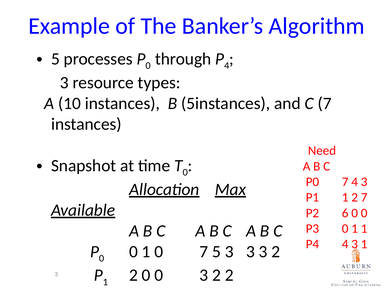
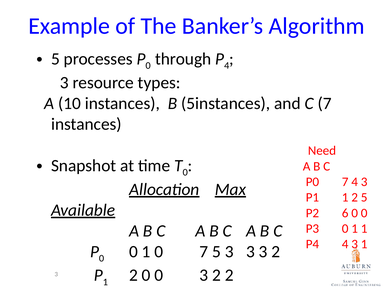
2 7: 7 -> 5 (364, 198)
